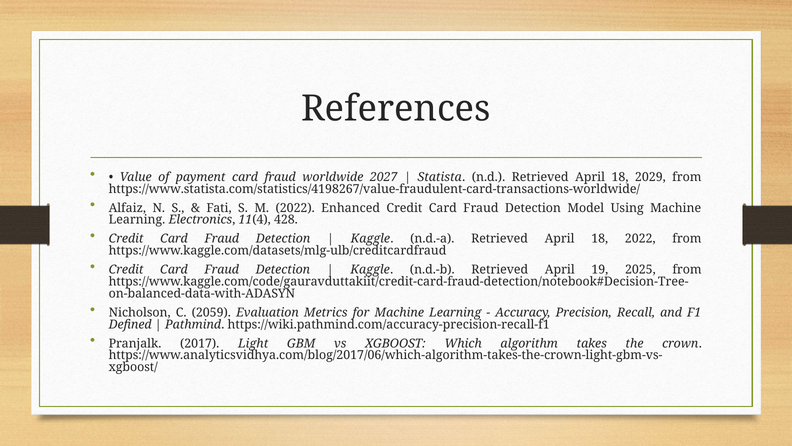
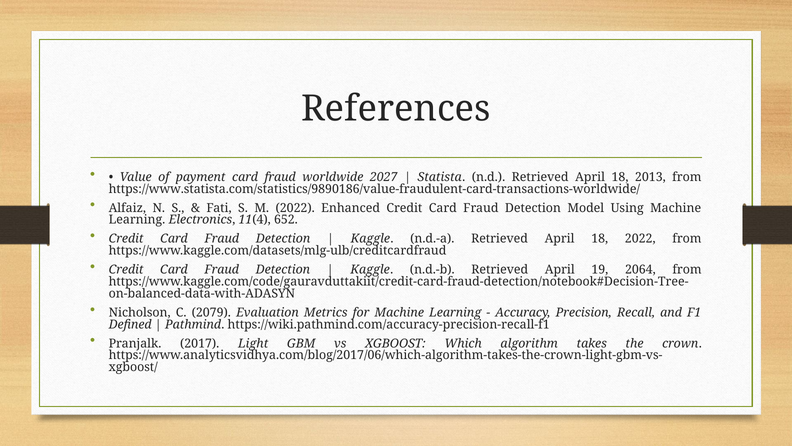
2029: 2029 -> 2013 (650, 177)
https://www.statista.com/statistics/4198267/value-fraudulent-card-transactions-worldwide/: https://www.statista.com/statistics/4198267/value-fraudulent-card-transactions-worldwide/ -> https://www.statista.com/statistics/9890186/value-fraudulent-card-transactions-worldwide/ (374, 189)
428: 428 -> 652 (286, 220)
2025: 2025 -> 2064 (640, 269)
2059: 2059 -> 2079 (211, 312)
